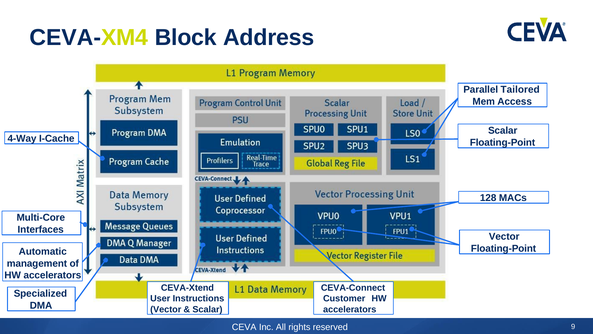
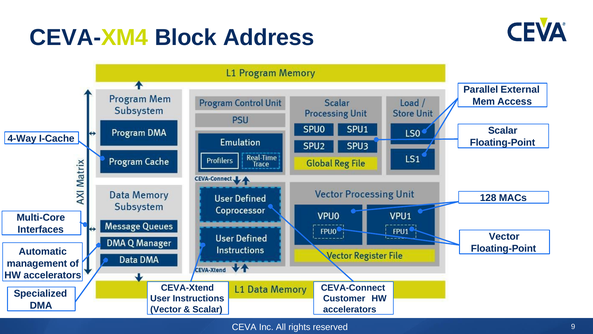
Tailored: Tailored -> External (520, 90)
